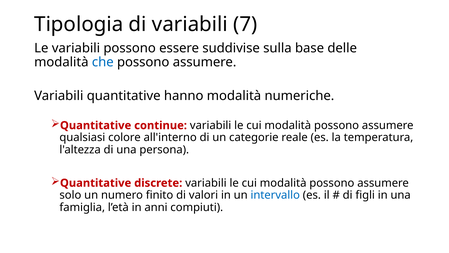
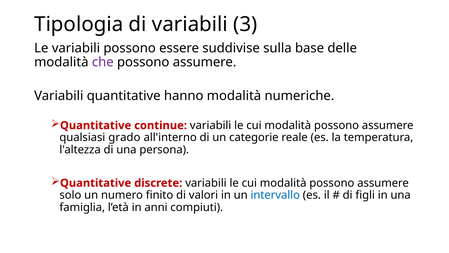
7: 7 -> 3 (245, 24)
che colour: blue -> purple (103, 62)
colore: colore -> grado (124, 137)
